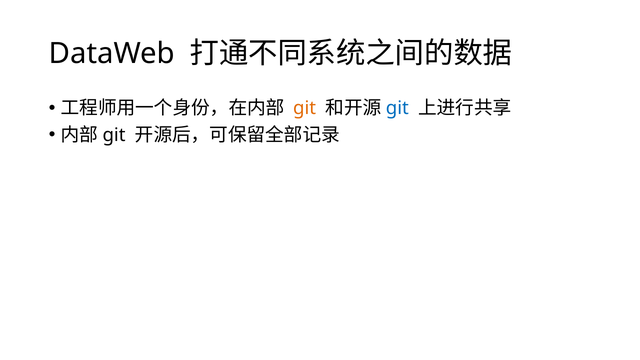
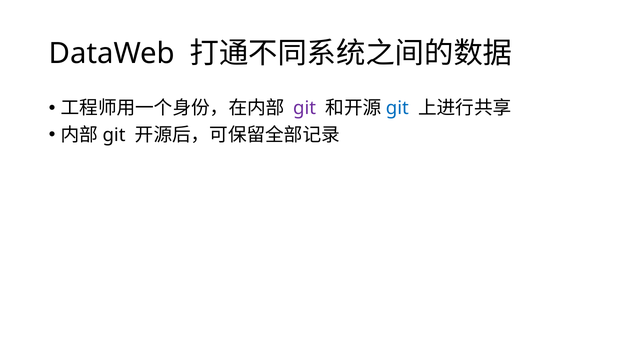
git colour: orange -> purple (305, 108)
